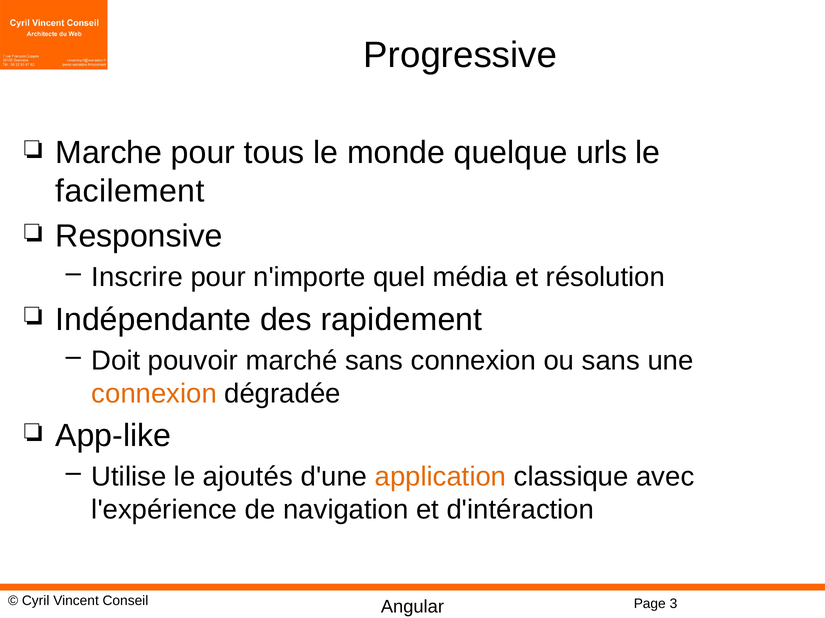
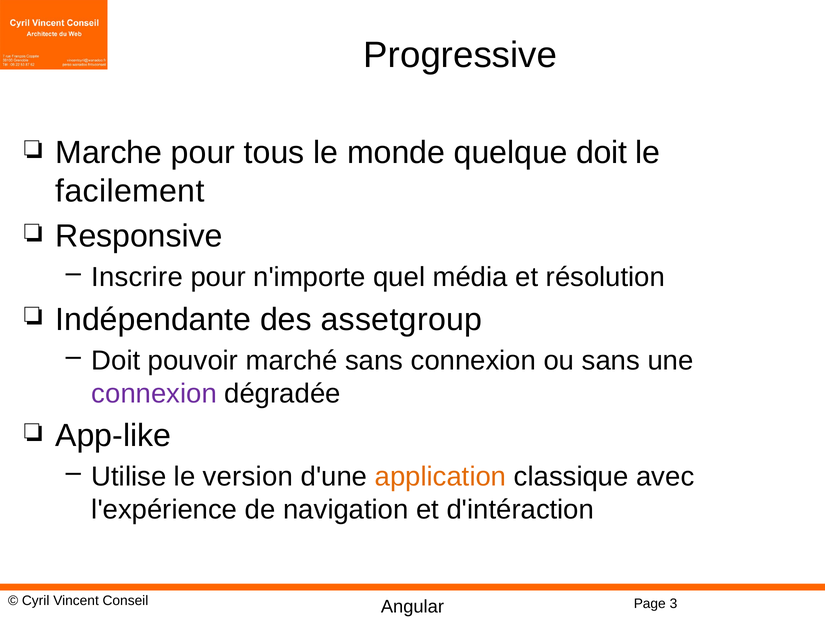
quelque urls: urls -> doit (602, 153)
rapidement: rapidement -> assetgroup (401, 320)
connexion colour: orange -> purple (154, 394)
ajoutés: ajoutés -> version (248, 477)
